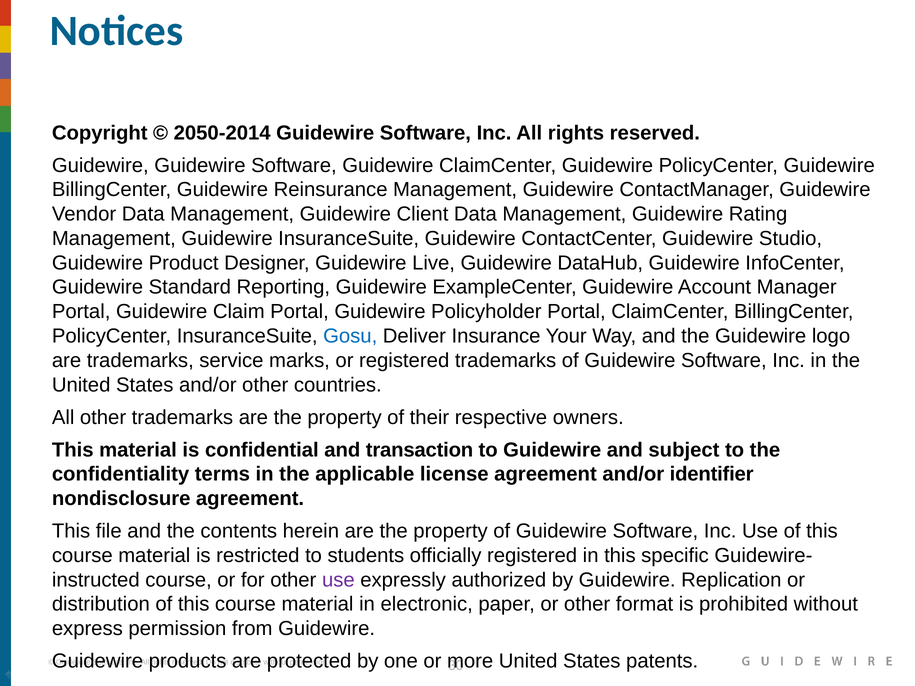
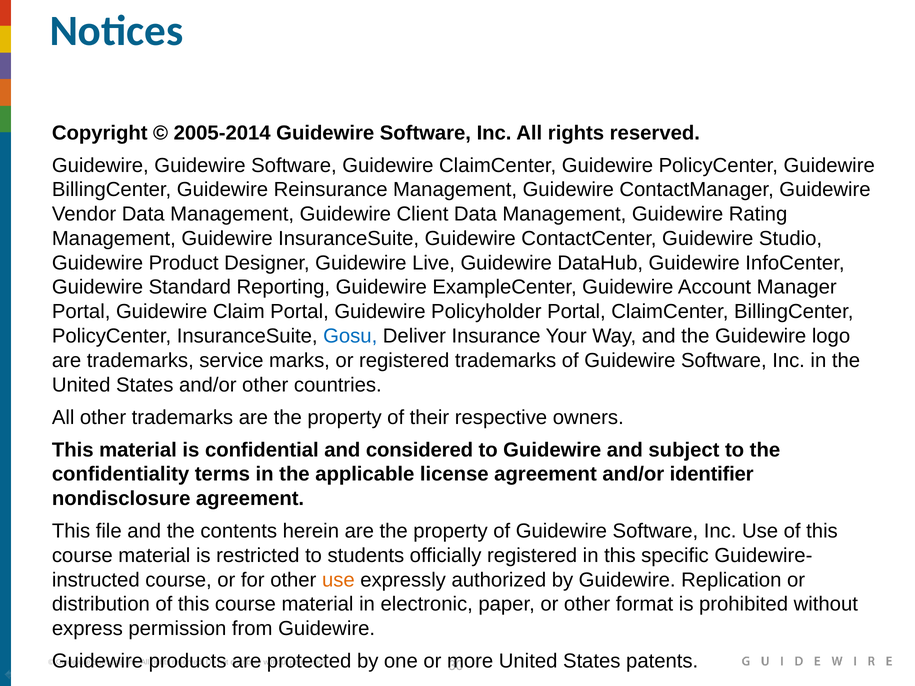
2050-2014: 2050-2014 -> 2005-2014 (222, 133)
transaction: transaction -> considered (419, 450)
use colour: purple -> orange (338, 580)
